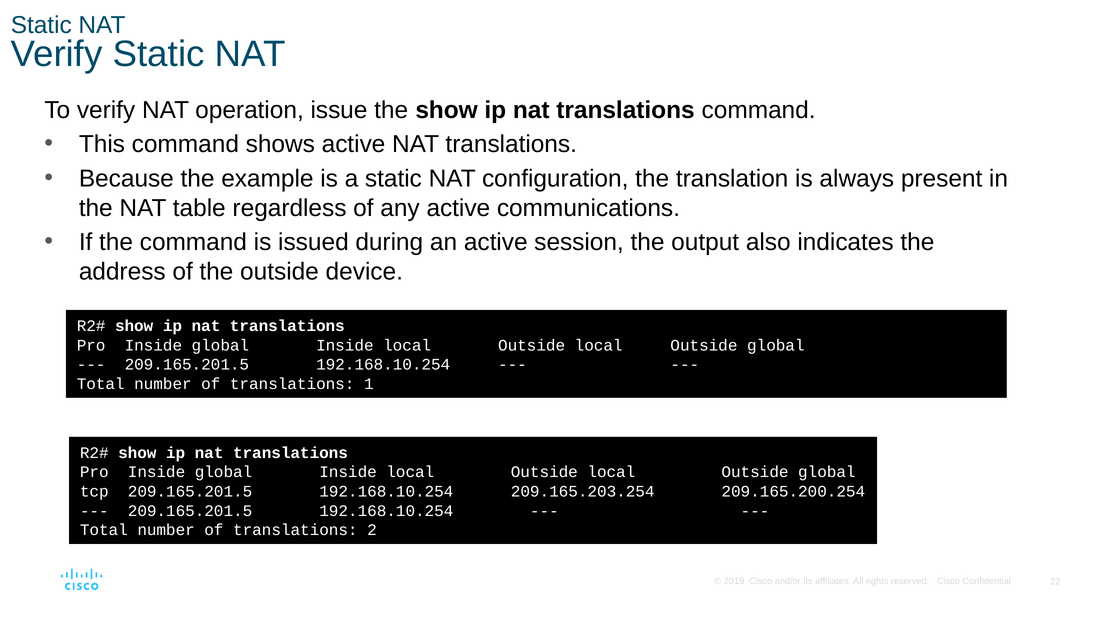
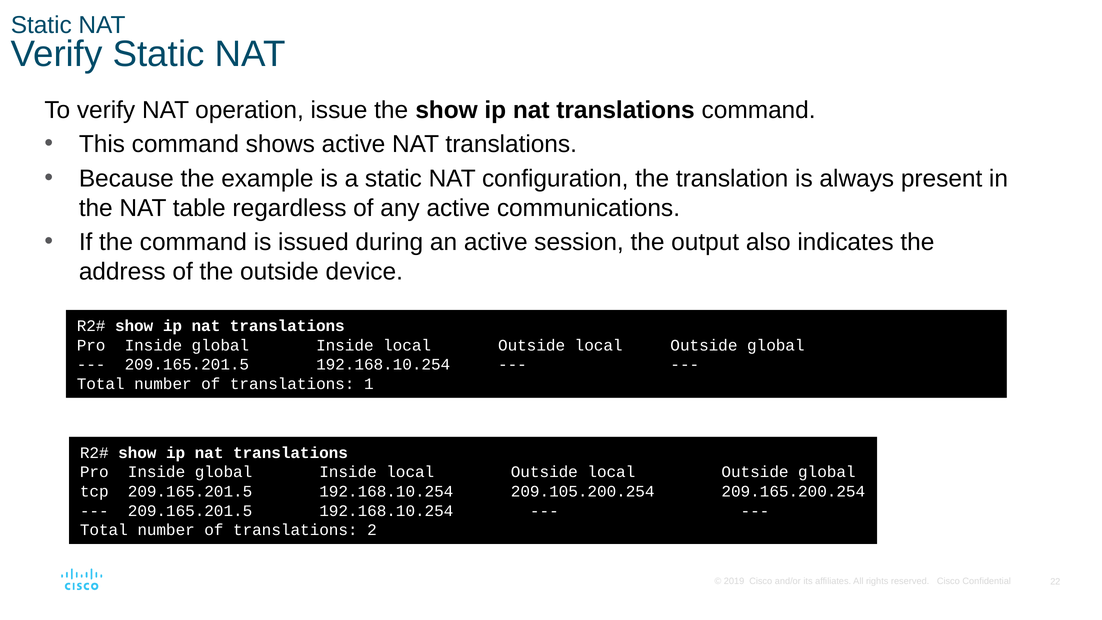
209.165.203.254: 209.165.203.254 -> 209.105.200.254 (583, 491)
